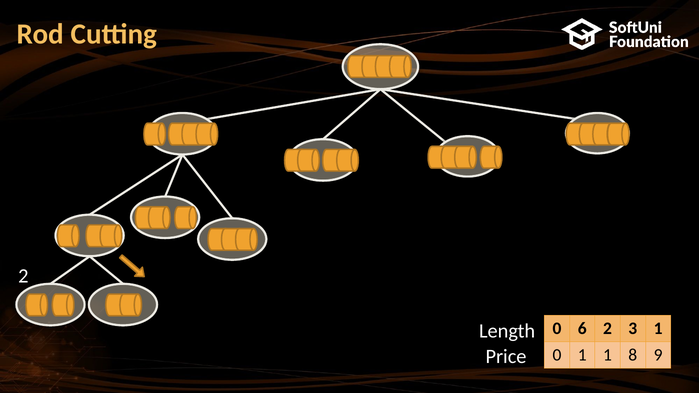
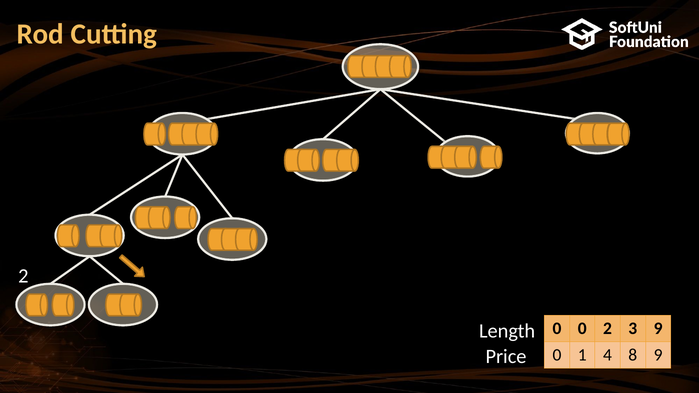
0 6: 6 -> 0 (582, 329)
3 1: 1 -> 9 (658, 329)
1 1: 1 -> 4 (608, 355)
